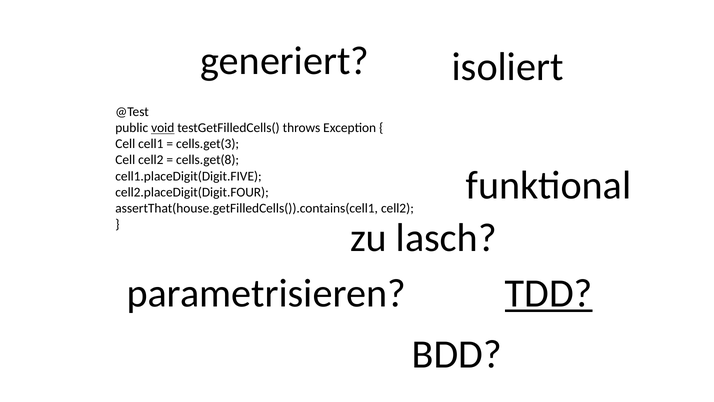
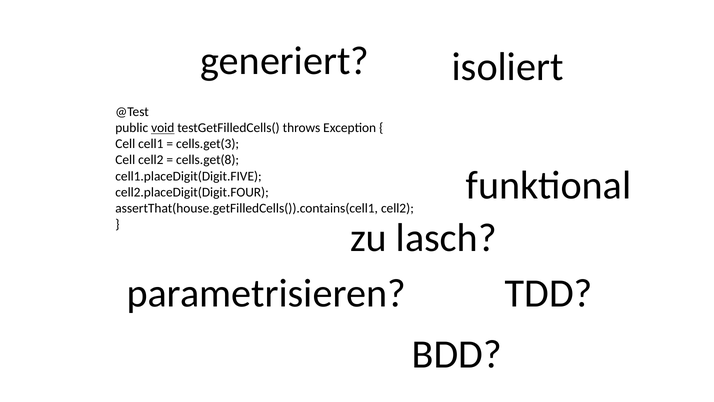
TDD underline: present -> none (549, 293)
